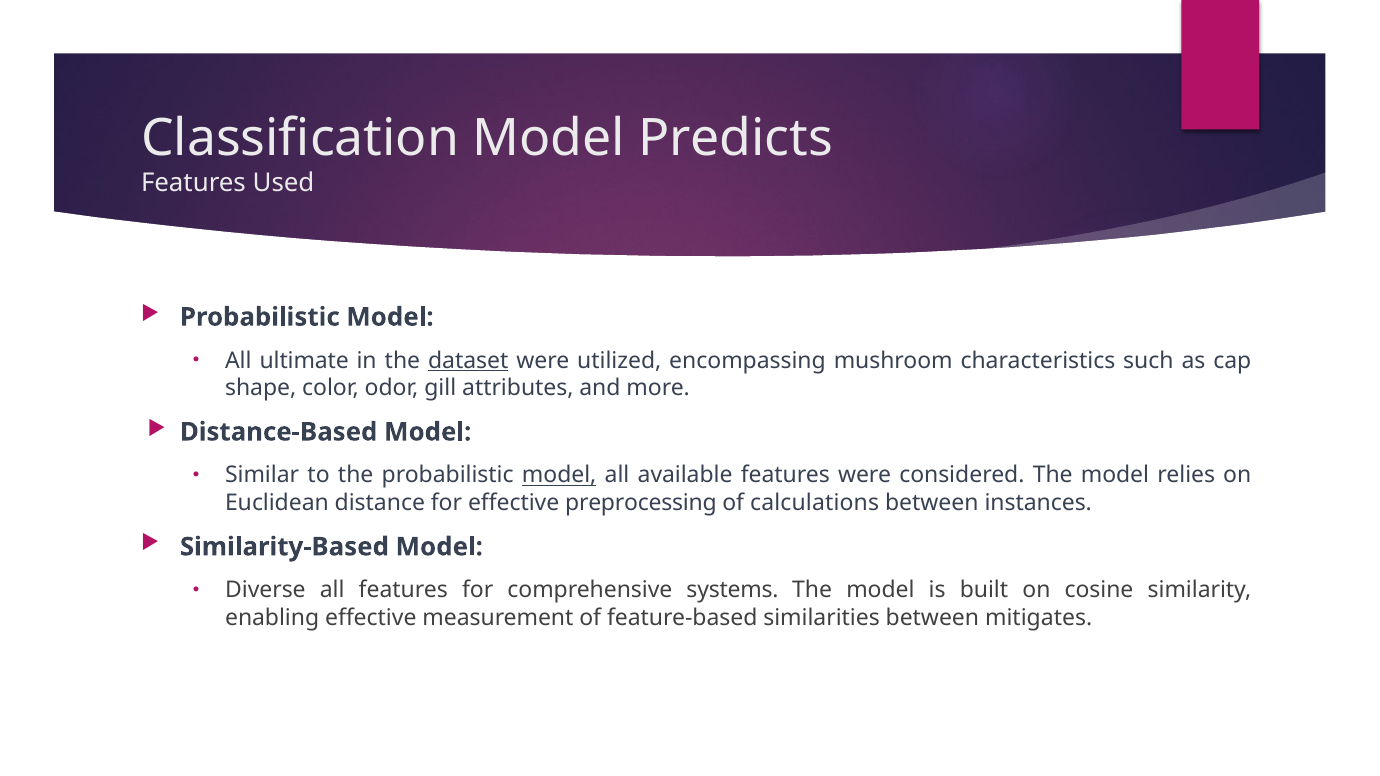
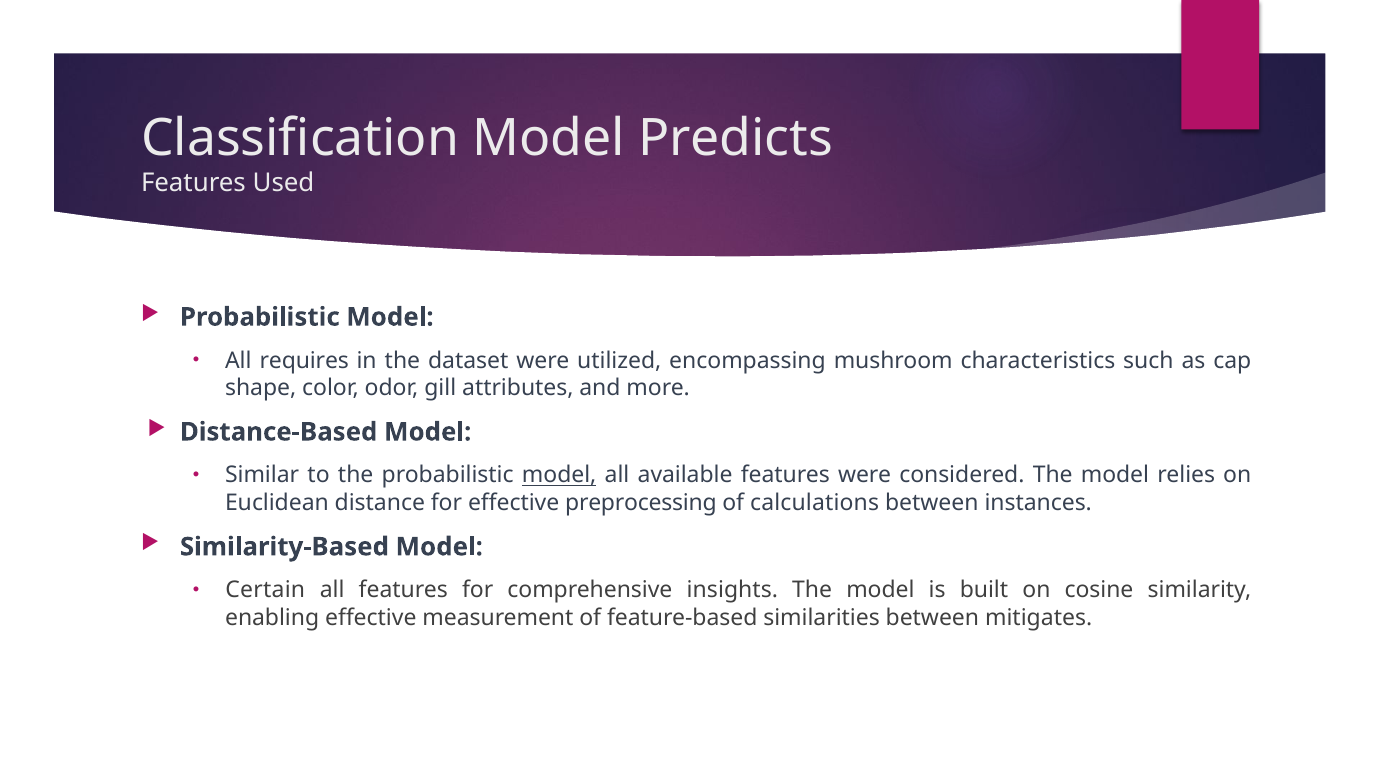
ultimate: ultimate -> requires (304, 361)
dataset underline: present -> none (468, 361)
Diverse: Diverse -> Certain (265, 590)
systems: systems -> insights (732, 590)
